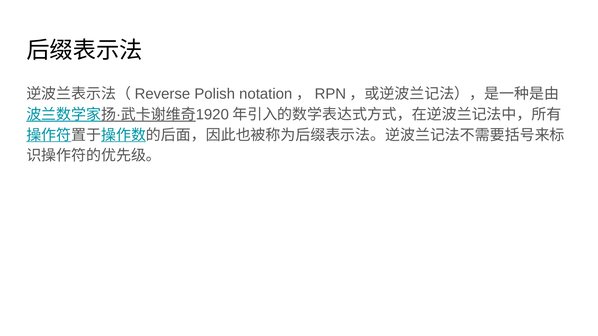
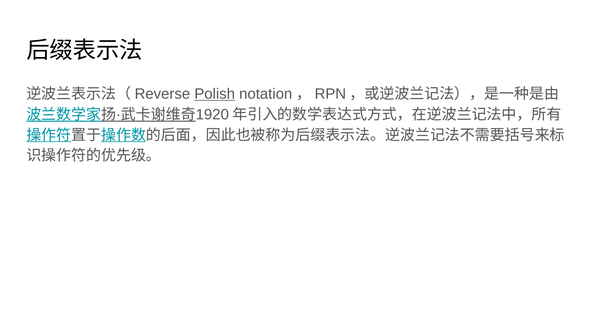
Polish underline: none -> present (215, 94)
